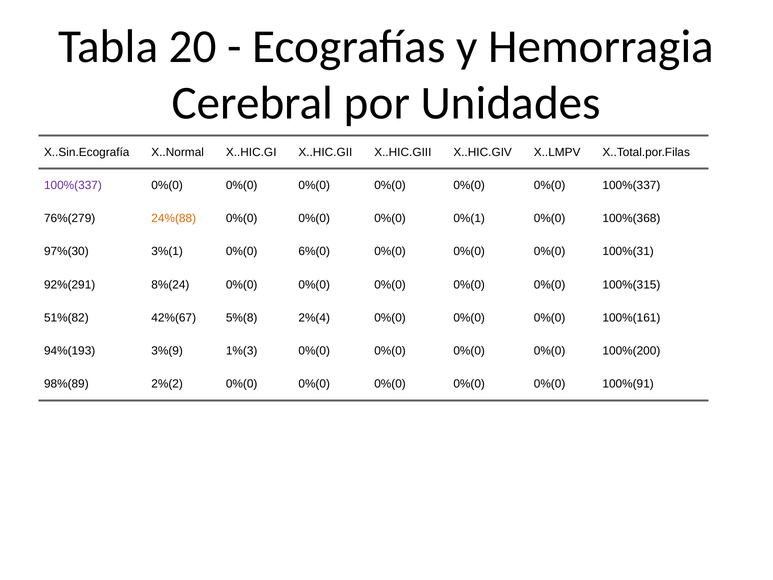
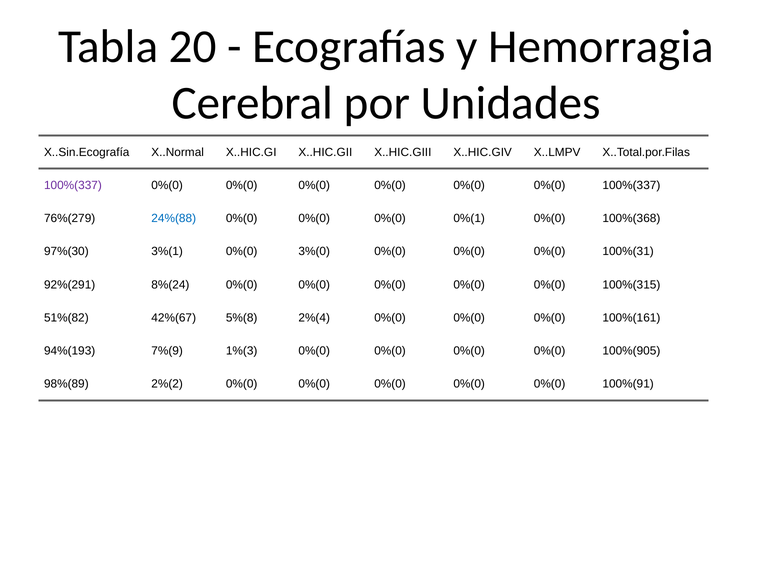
24%(88 colour: orange -> blue (174, 218)
6%(0: 6%(0 -> 3%(0 (314, 251)
3%(9: 3%(9 -> 7%(9 (167, 351)
100%(200: 100%(200 -> 100%(905 (631, 351)
